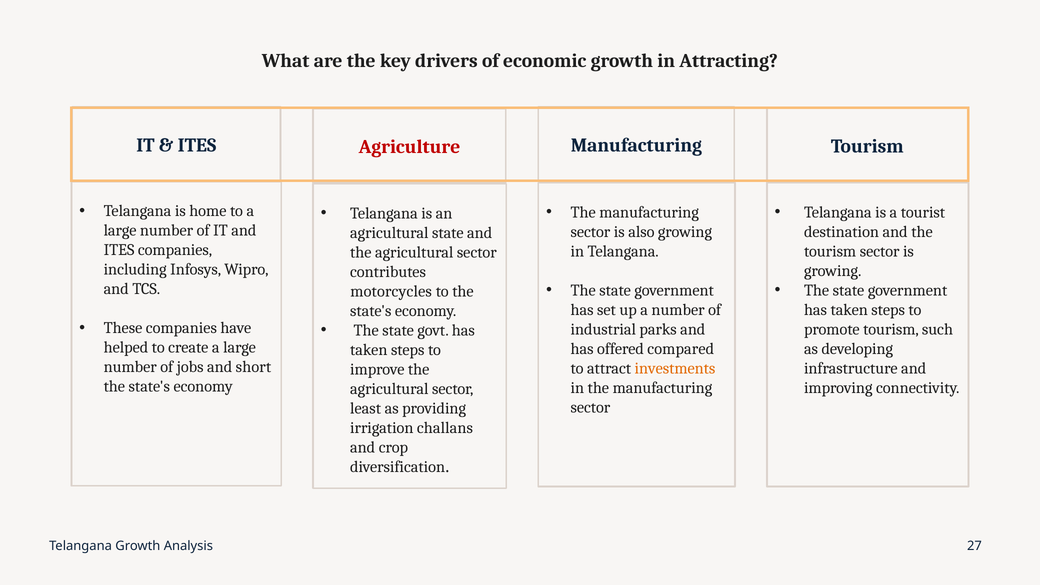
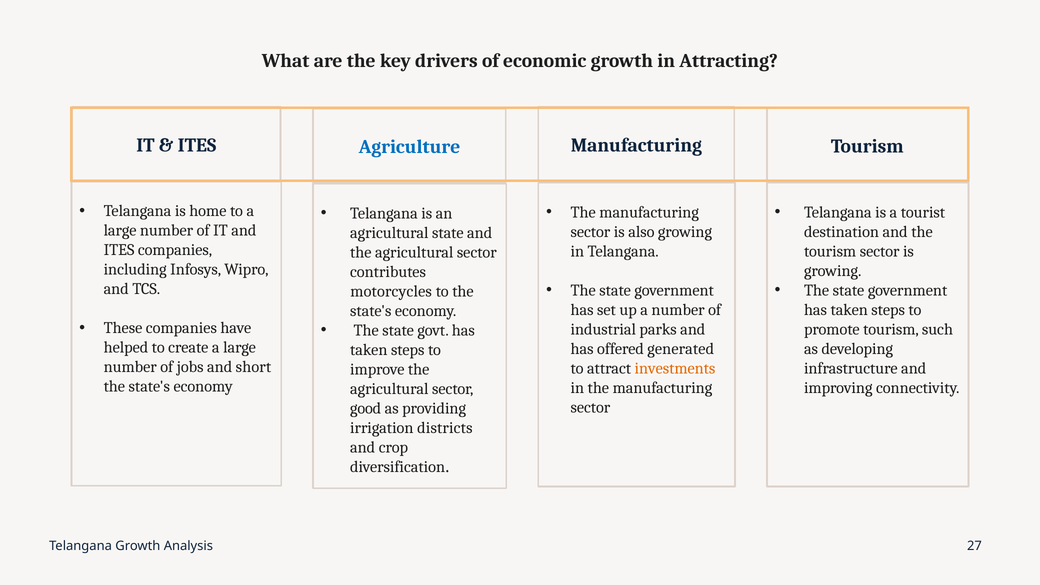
Agriculture colour: red -> blue (409, 147)
compared: compared -> generated (681, 349)
least: least -> good (366, 408)
challans: challans -> districts (445, 428)
